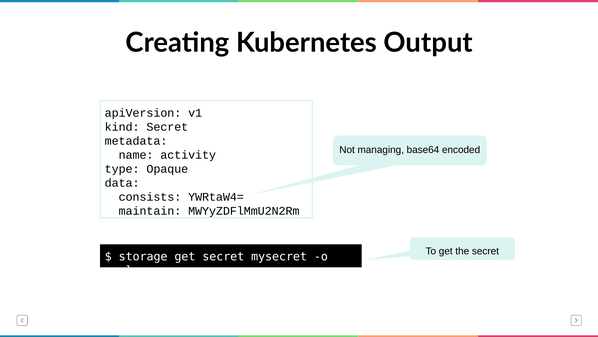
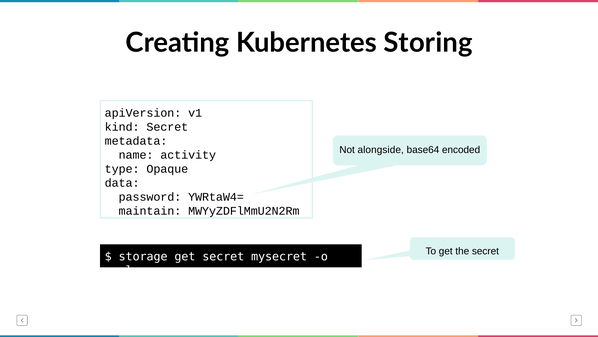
Output: Output -> Storing (428, 43)
managing: managing -> alongside (381, 150)
consists: consists -> password (150, 197)
